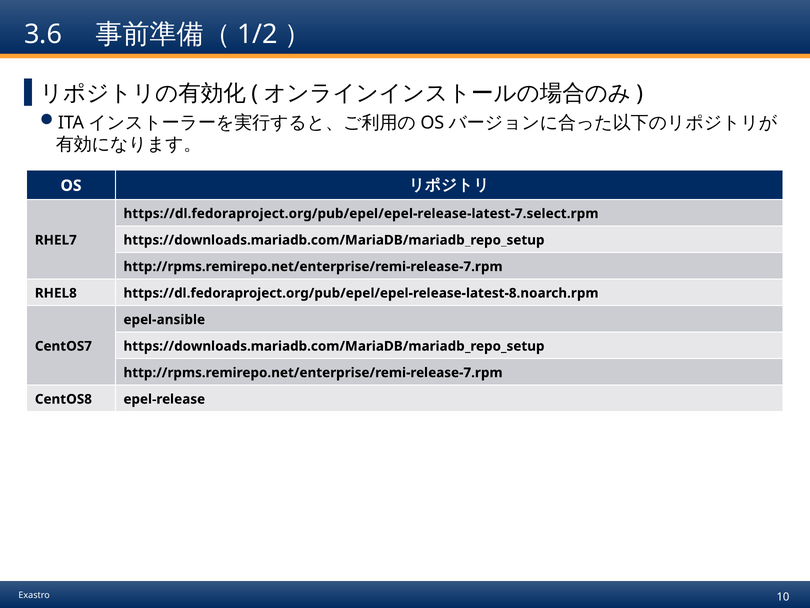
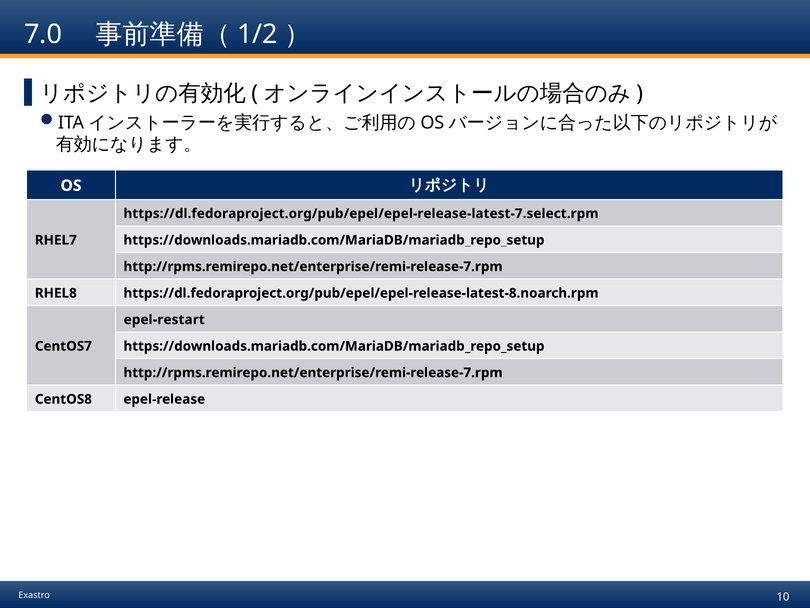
3.6: 3.6 -> 7.0 (43, 34)
epel-ansible: epel-ansible -> epel-restart (164, 319)
